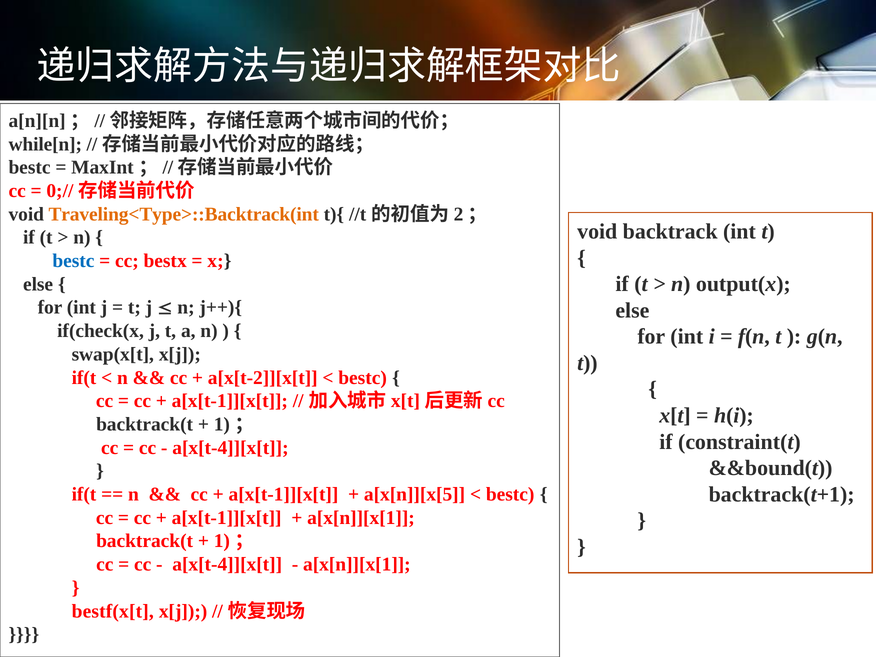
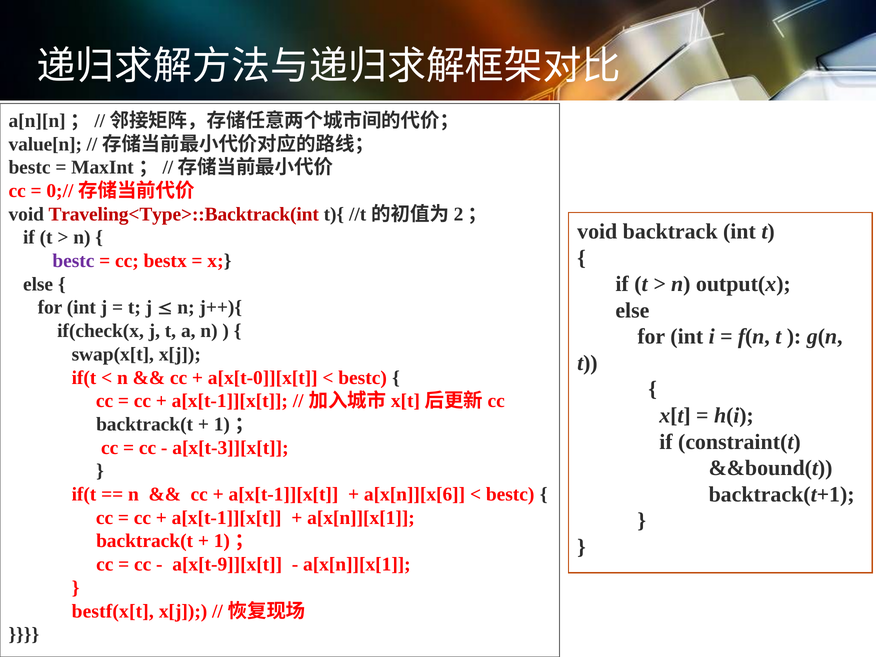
while[n: while[n -> value[n (45, 144)
Traveling<Type>::Backtrack(int colour: orange -> red (184, 214)
bestc colour: blue -> purple (73, 261)
a[x[t-2]][x[t: a[x[t-2]][x[t -> a[x[t-0]][x[t (263, 378)
a[x[t-4]][x[t: a[x[t-4]][x[t -> a[x[t-3]][x[t (230, 448)
a[x[n]][x[5: a[x[n]][x[5 -> a[x[n]][x[6 (415, 494)
a[x[t-4]][x[t: a[x[t-4]][x[t -> a[x[t-9]][x[t (227, 564)
